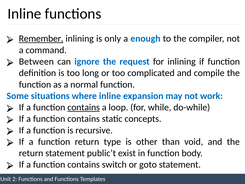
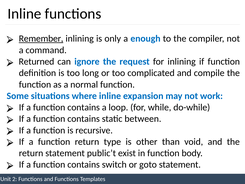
Between: Between -> Returned (36, 61)
contains underline: present -> none (84, 107)
concepts: concepts -> between (143, 119)
